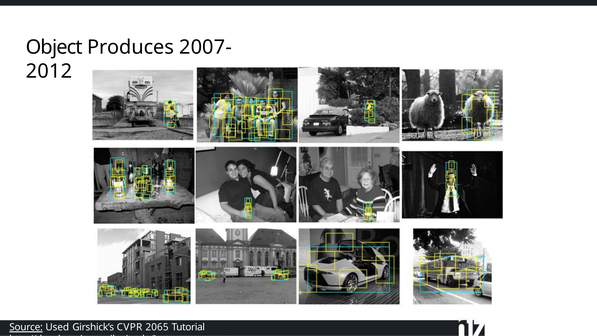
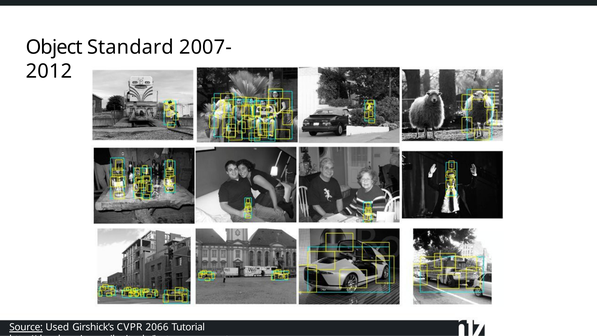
Produces: Produces -> Standard (130, 47)
2065: 2065 -> 2066 (157, 327)
